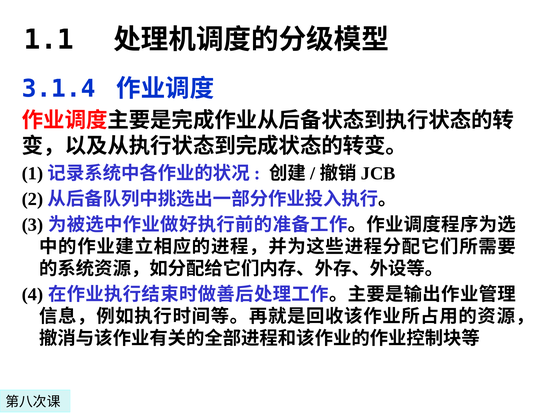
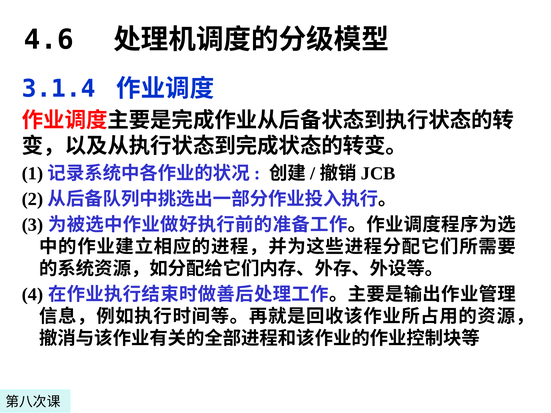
1.1: 1.1 -> 4.6 (49, 40)
